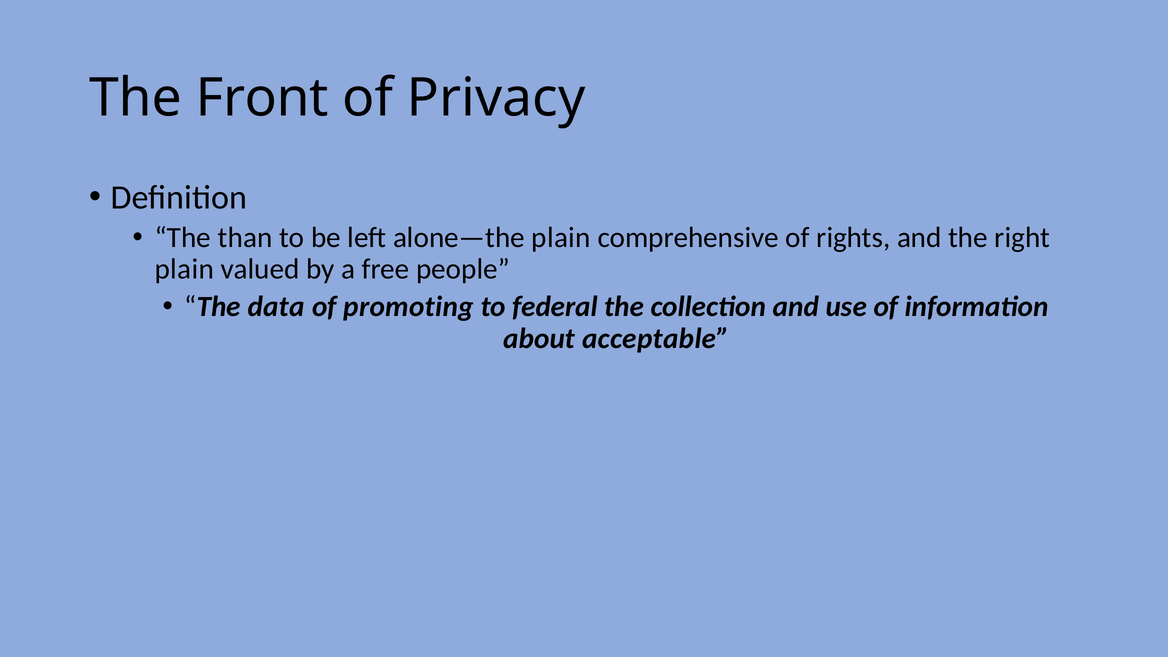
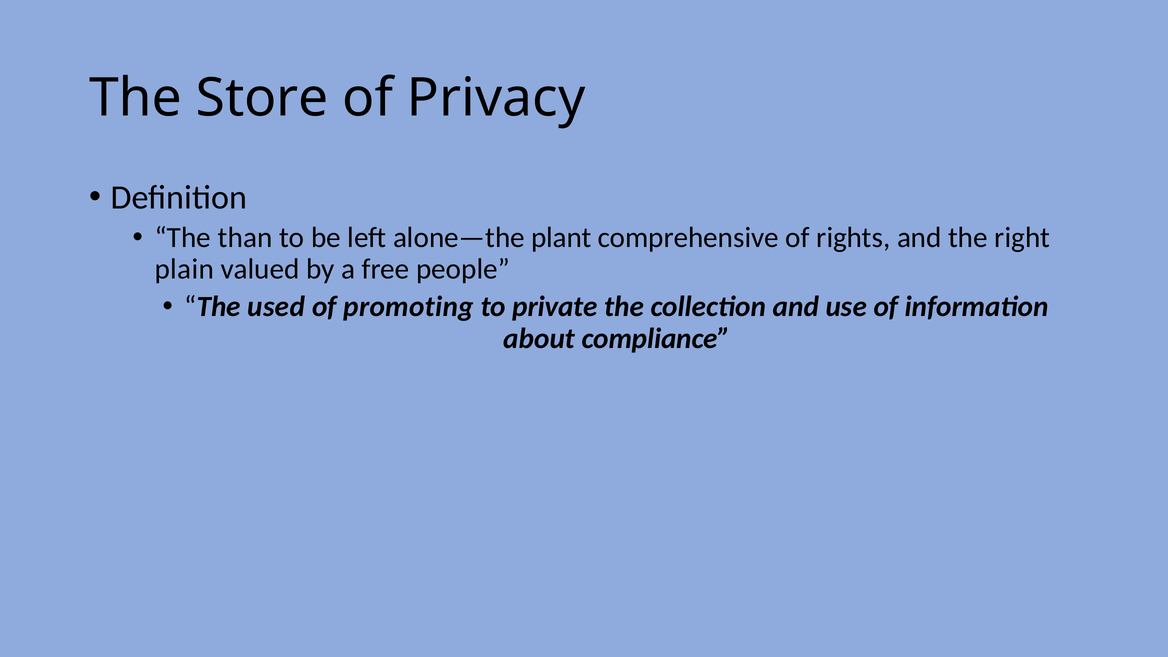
Front: Front -> Store (262, 98)
alone—the plain: plain -> plant (561, 238)
data: data -> used (276, 307)
federal: federal -> private (555, 307)
acceptable: acceptable -> compliance (656, 338)
